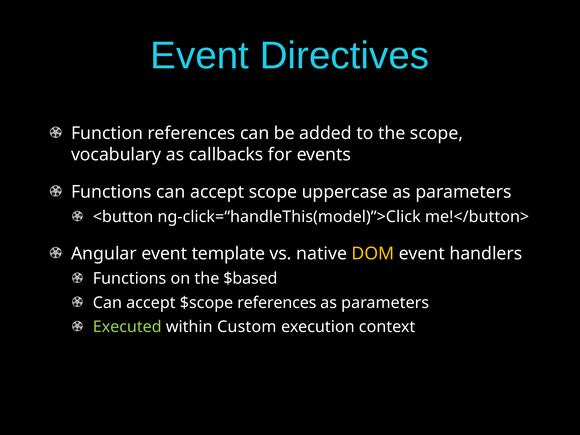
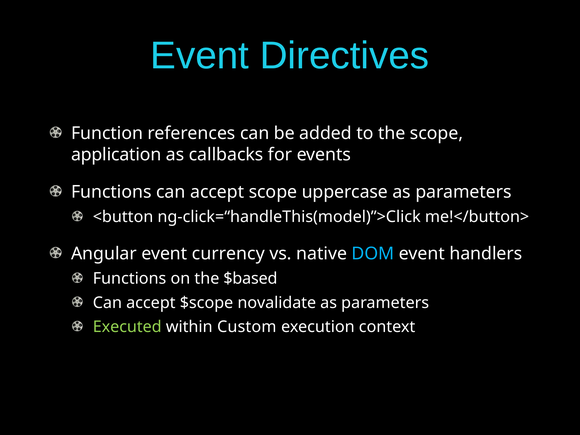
vocabulary: vocabulary -> application (116, 155)
template: template -> currency (228, 254)
DOM colour: yellow -> light blue (373, 254)
$scope references: references -> novalidate (277, 303)
